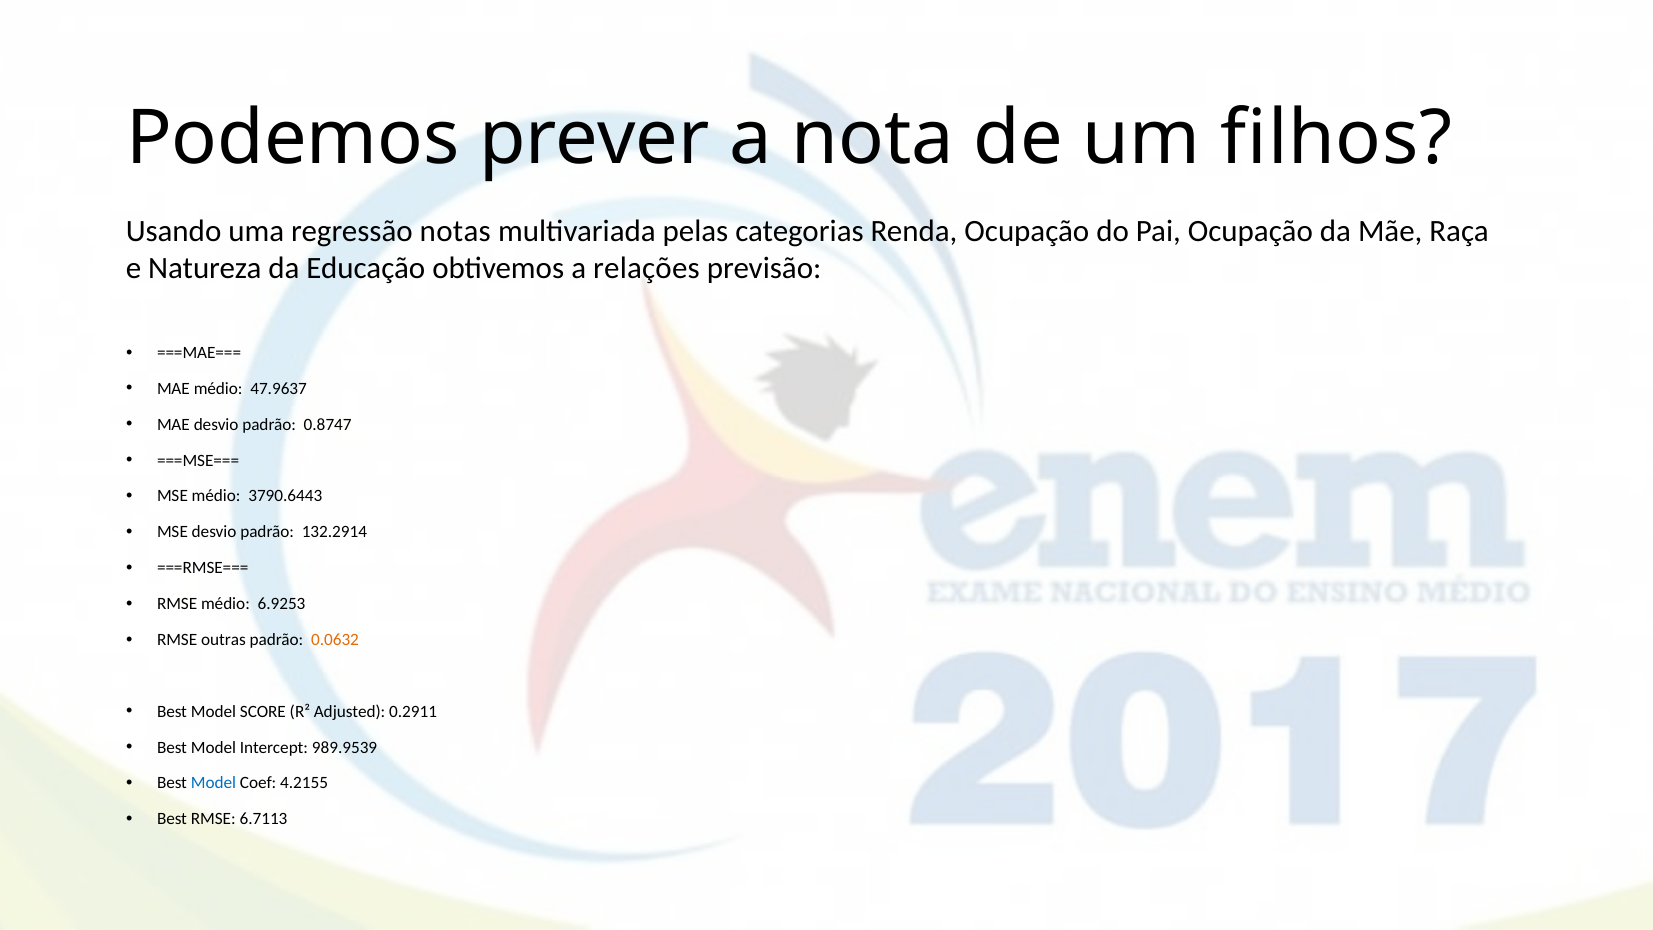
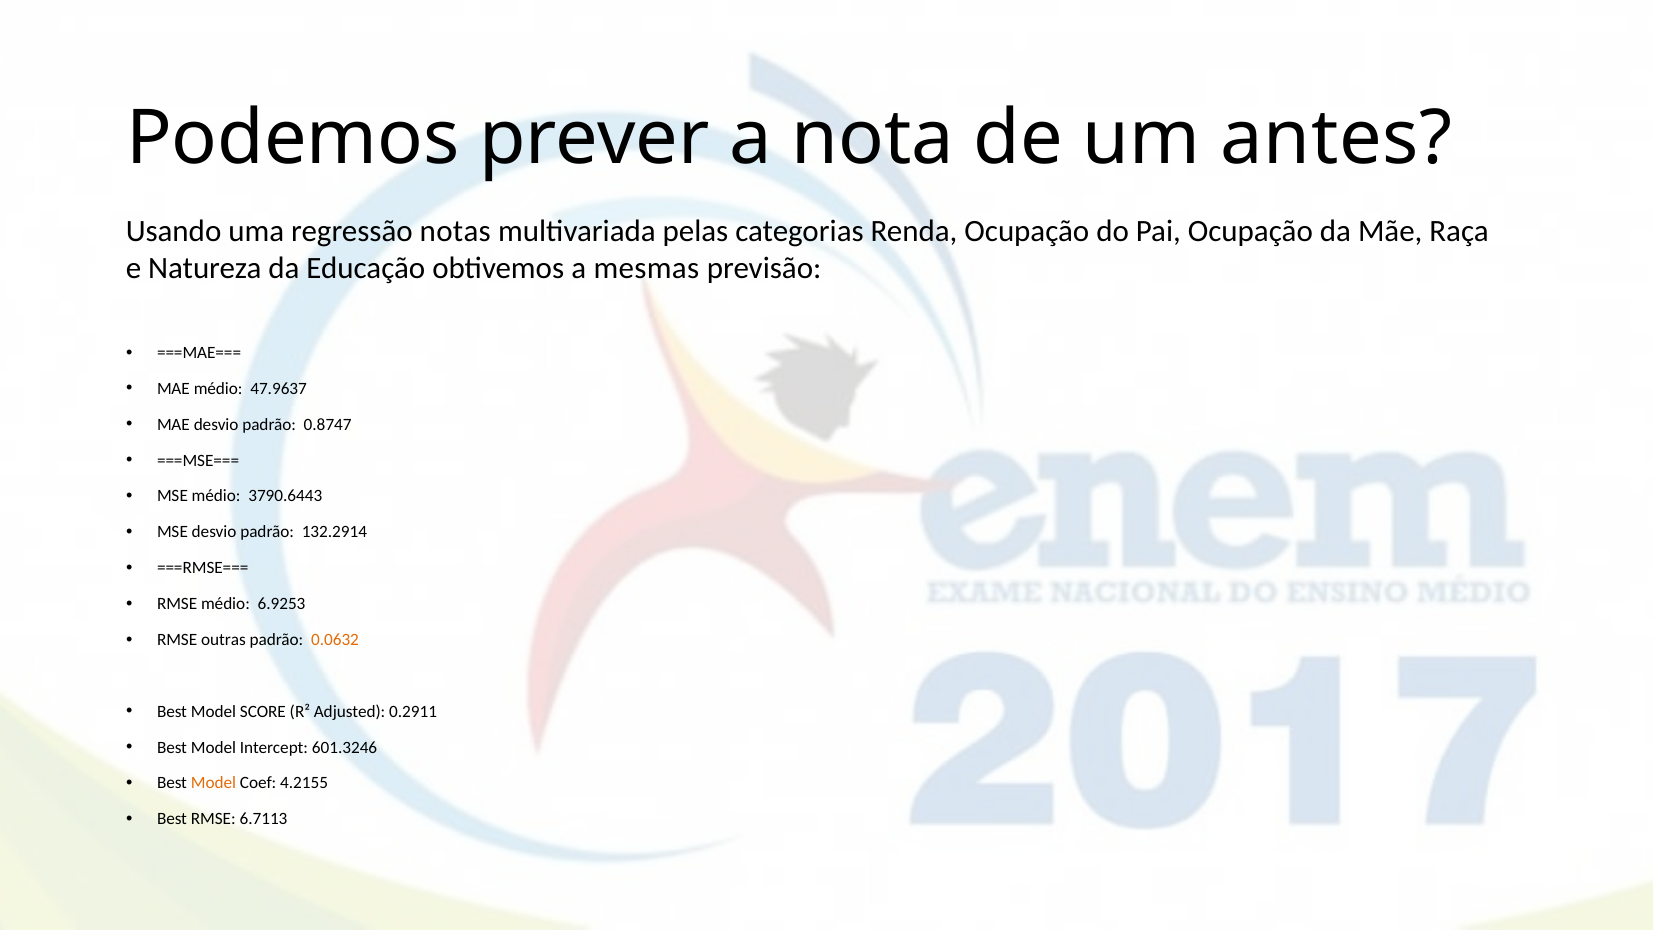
filhos: filhos -> antes (1337, 139)
relações: relações -> mesmas (646, 268)
989.9539: 989.9539 -> 601.3246 (345, 747)
Model colour: blue -> orange (214, 783)
